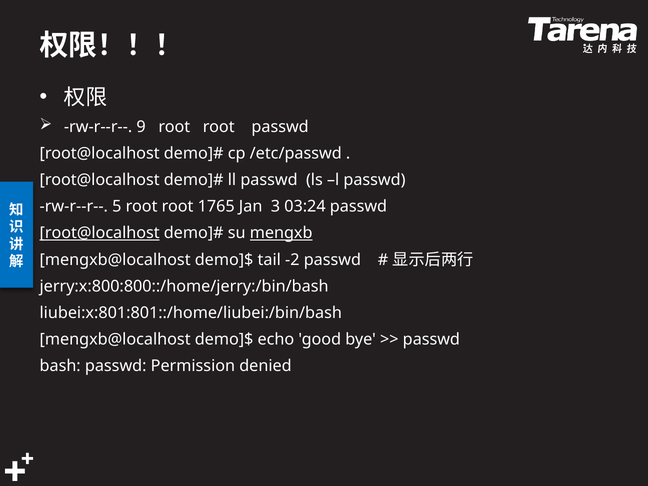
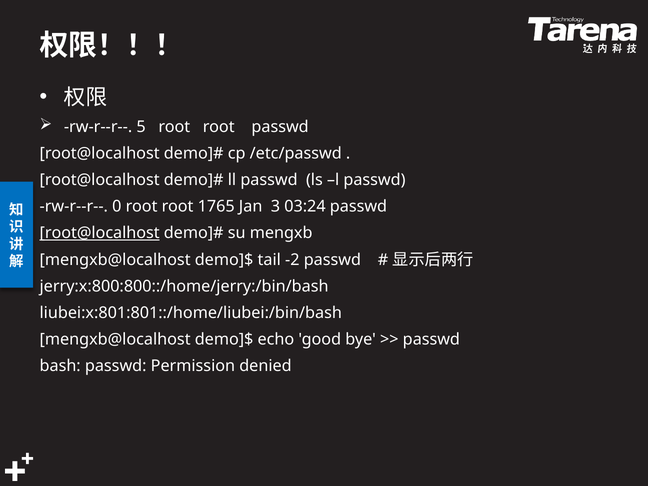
9: 9 -> 5 (141, 127)
5: 5 -> 0 (117, 207)
mengxb underline: present -> none (281, 233)
